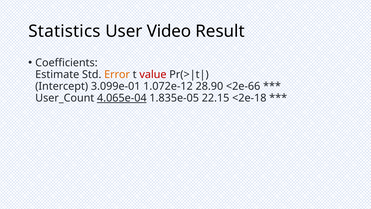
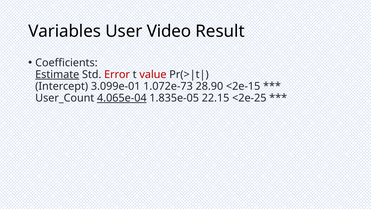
Statistics: Statistics -> Variables (65, 31)
Estimate underline: none -> present (57, 74)
Error colour: orange -> red (117, 74)
1.072e-12: 1.072e-12 -> 1.072e-73 (168, 86)
<2e-66: <2e-66 -> <2e-15 (243, 86)
<2e-18: <2e-18 -> <2e-25 (249, 98)
